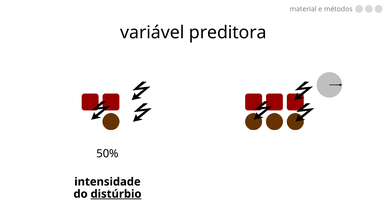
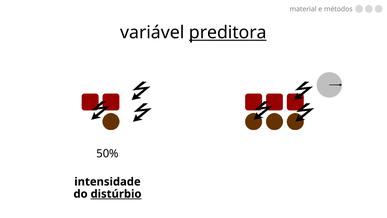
preditora underline: none -> present (228, 33)
